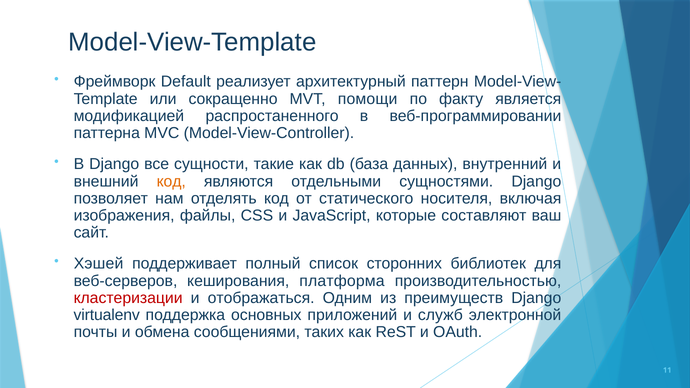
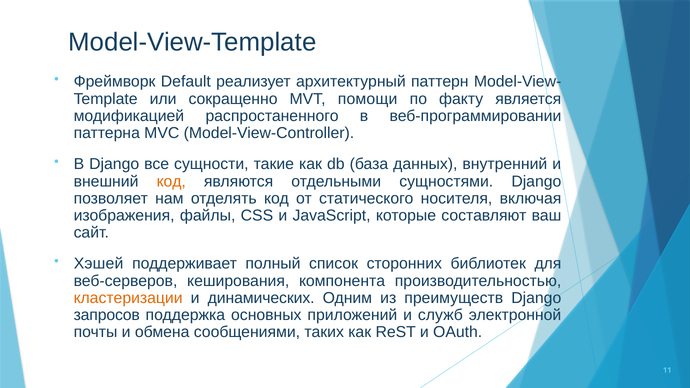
платформа: платформа -> компонента (342, 281)
кластеризации colour: red -> orange (128, 298)
отображаться: отображаться -> динамических (261, 298)
virtualenv: virtualenv -> запросов (107, 315)
